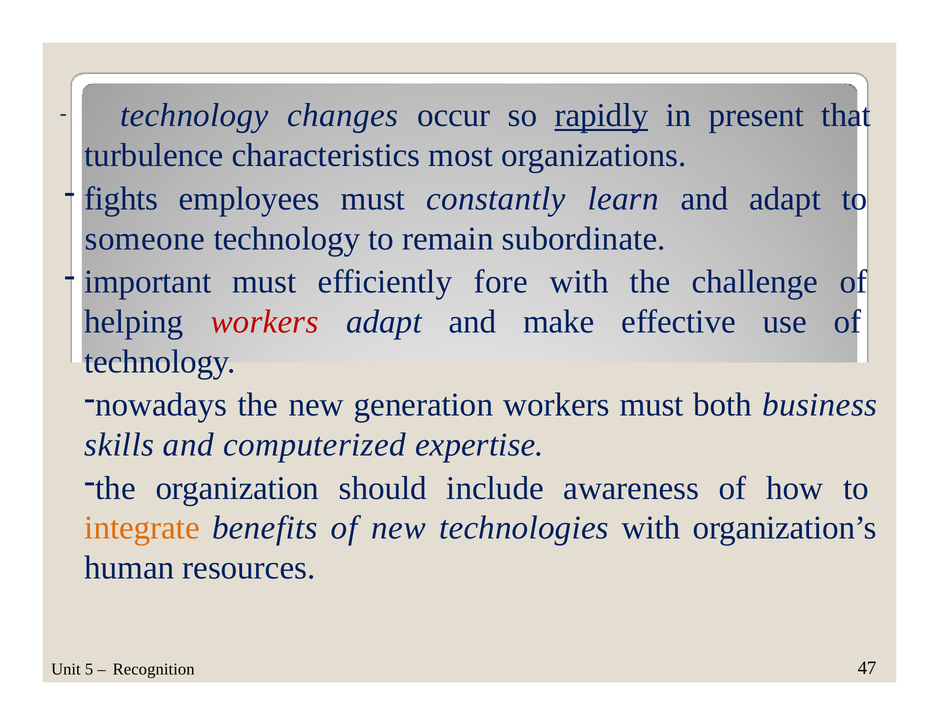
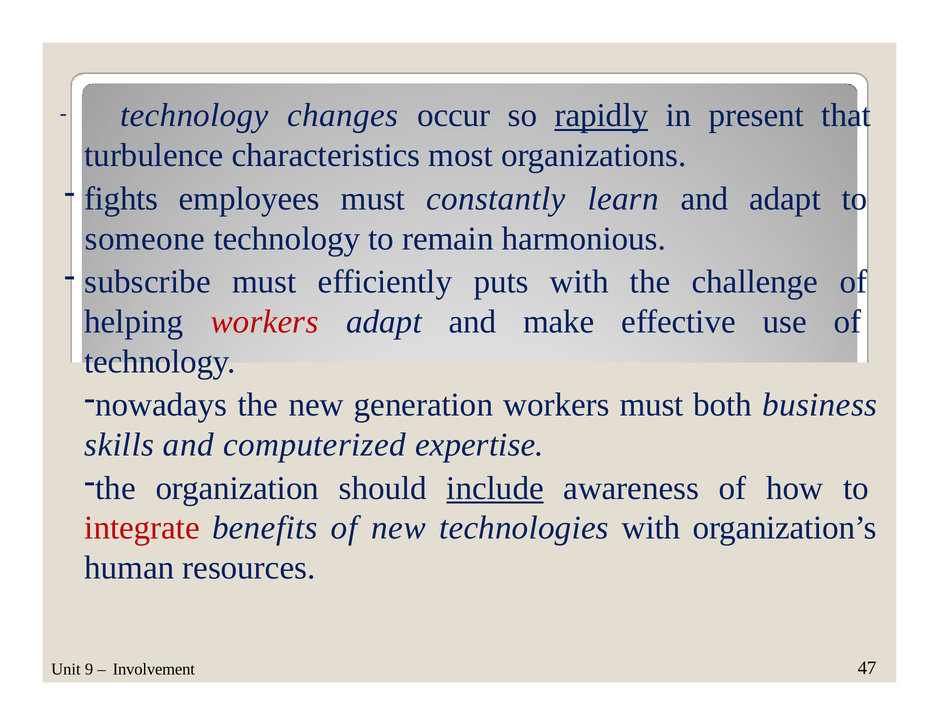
subordinate: subordinate -> harmonious (584, 239)
important: important -> subscribe (148, 282)
fore: fore -> puts (501, 282)
include underline: none -> present (495, 489)
integrate colour: orange -> red (142, 528)
5: 5 -> 9 (89, 670)
Recognition: Recognition -> Involvement (154, 670)
